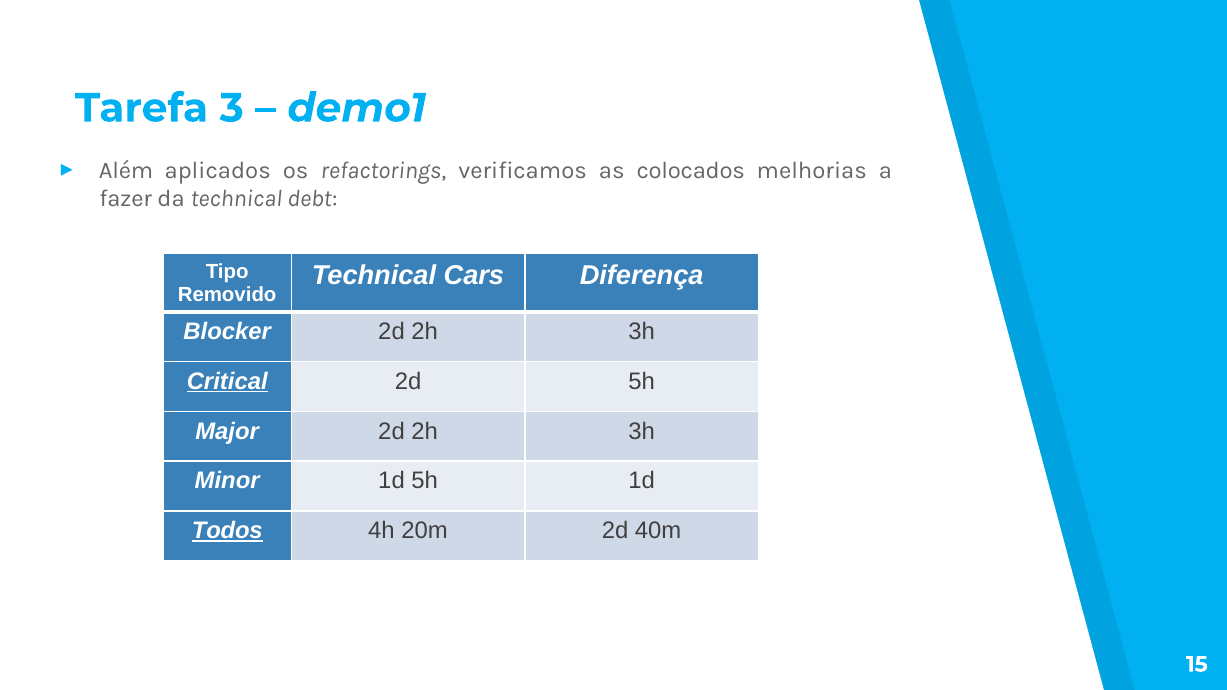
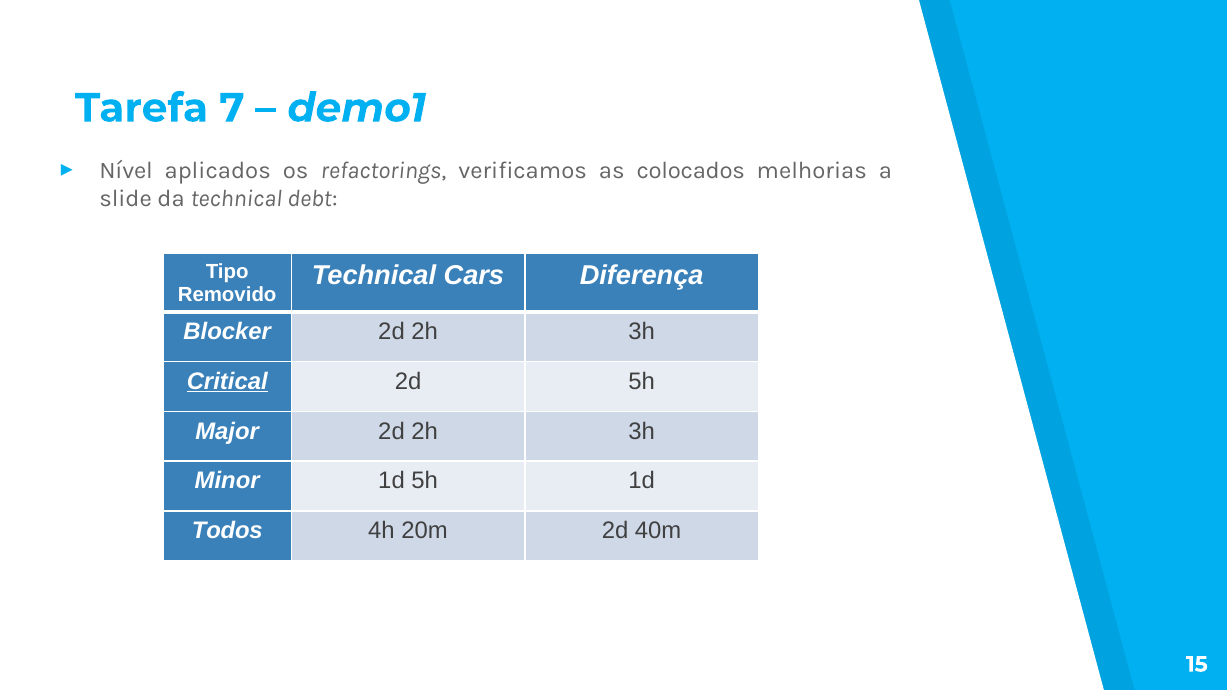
3: 3 -> 7 (232, 108)
Além: Além -> Nível (126, 170)
fazer: fazer -> slide (126, 199)
Todos underline: present -> none (227, 531)
